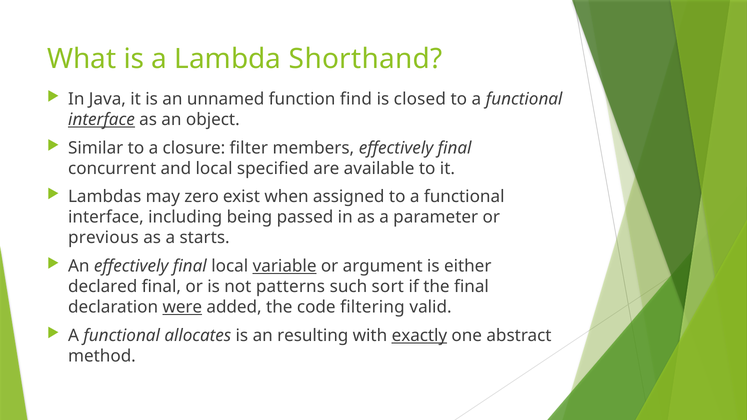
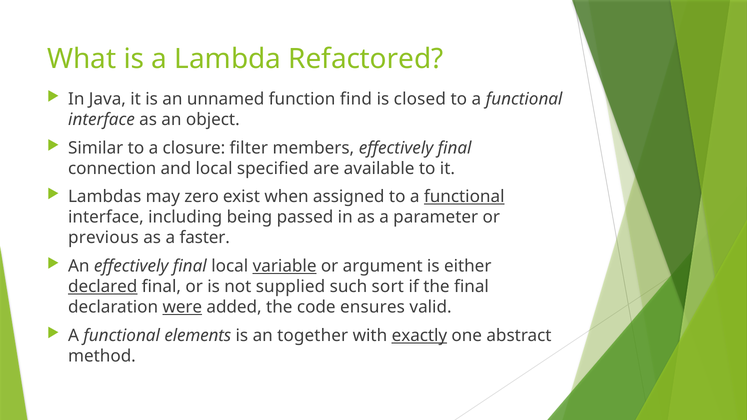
Shorthand: Shorthand -> Refactored (366, 59)
interface underline: present -> none (101, 120)
concurrent: concurrent -> connection (112, 169)
functional underline: none -> present (464, 197)
starts: starts -> faster (205, 238)
declared underline: none -> present (103, 287)
patterns: patterns -> supplied (291, 287)
filtering: filtering -> ensures (372, 307)
allocates: allocates -> elements (198, 336)
resulting: resulting -> together (313, 336)
